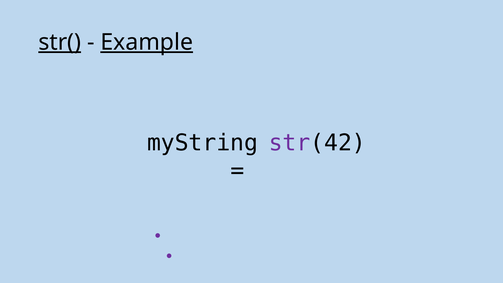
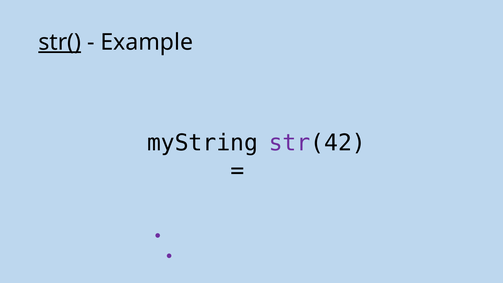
Example underline: present -> none (147, 42)
